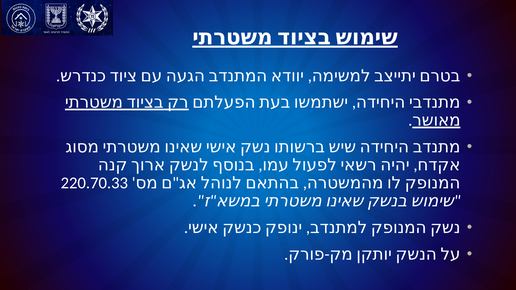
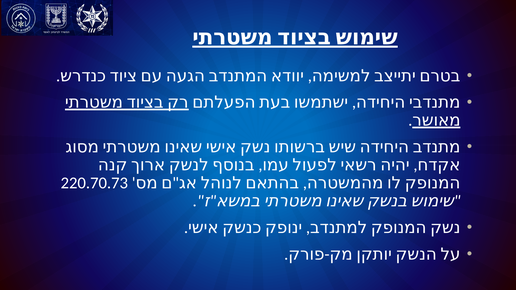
220.70.33: 220.70.33 -> 220.70.73 (94, 183)
